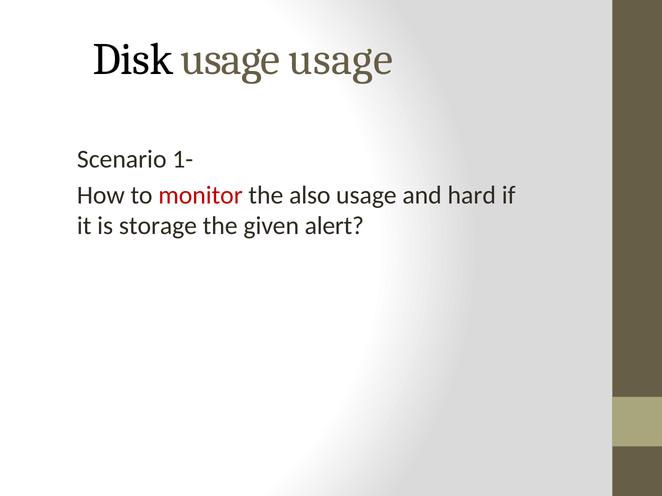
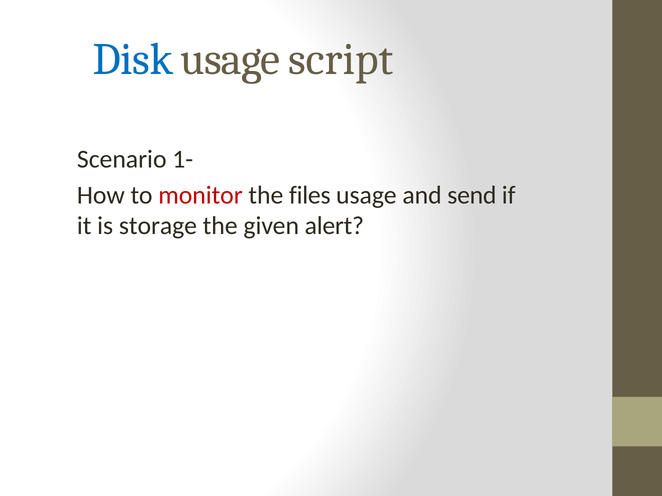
Disk colour: black -> blue (133, 59)
usage usage: usage -> script (341, 59)
also: also -> files (310, 195)
hard: hard -> send (472, 195)
